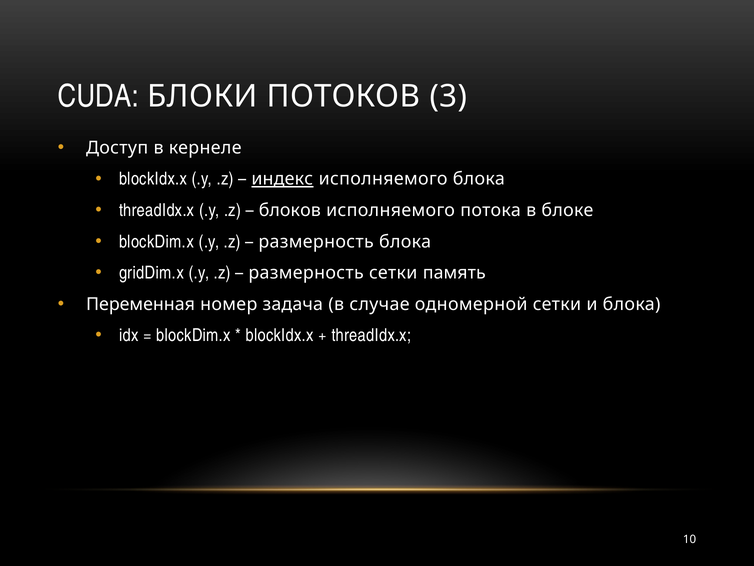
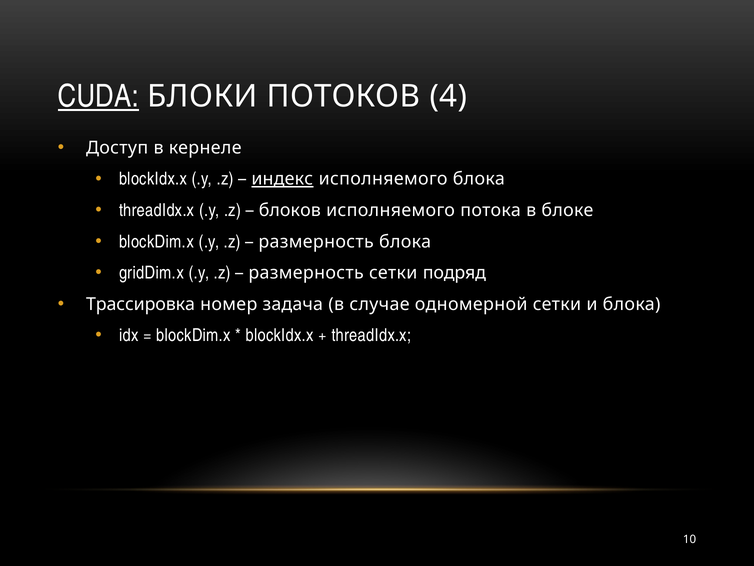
CUDA underline: none -> present (98, 96)
3: 3 -> 4 (448, 96)
память: память -> подряд (454, 273)
Переменная: Переменная -> Трассировка (141, 304)
